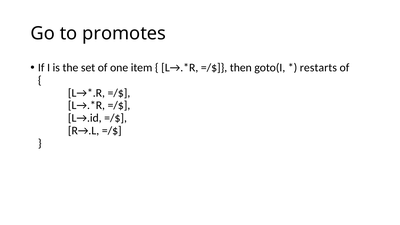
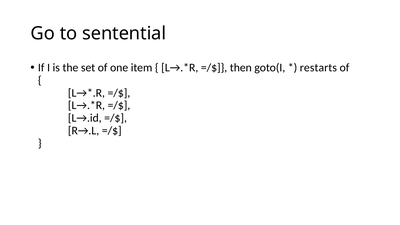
promotes: promotes -> sentential (124, 34)
